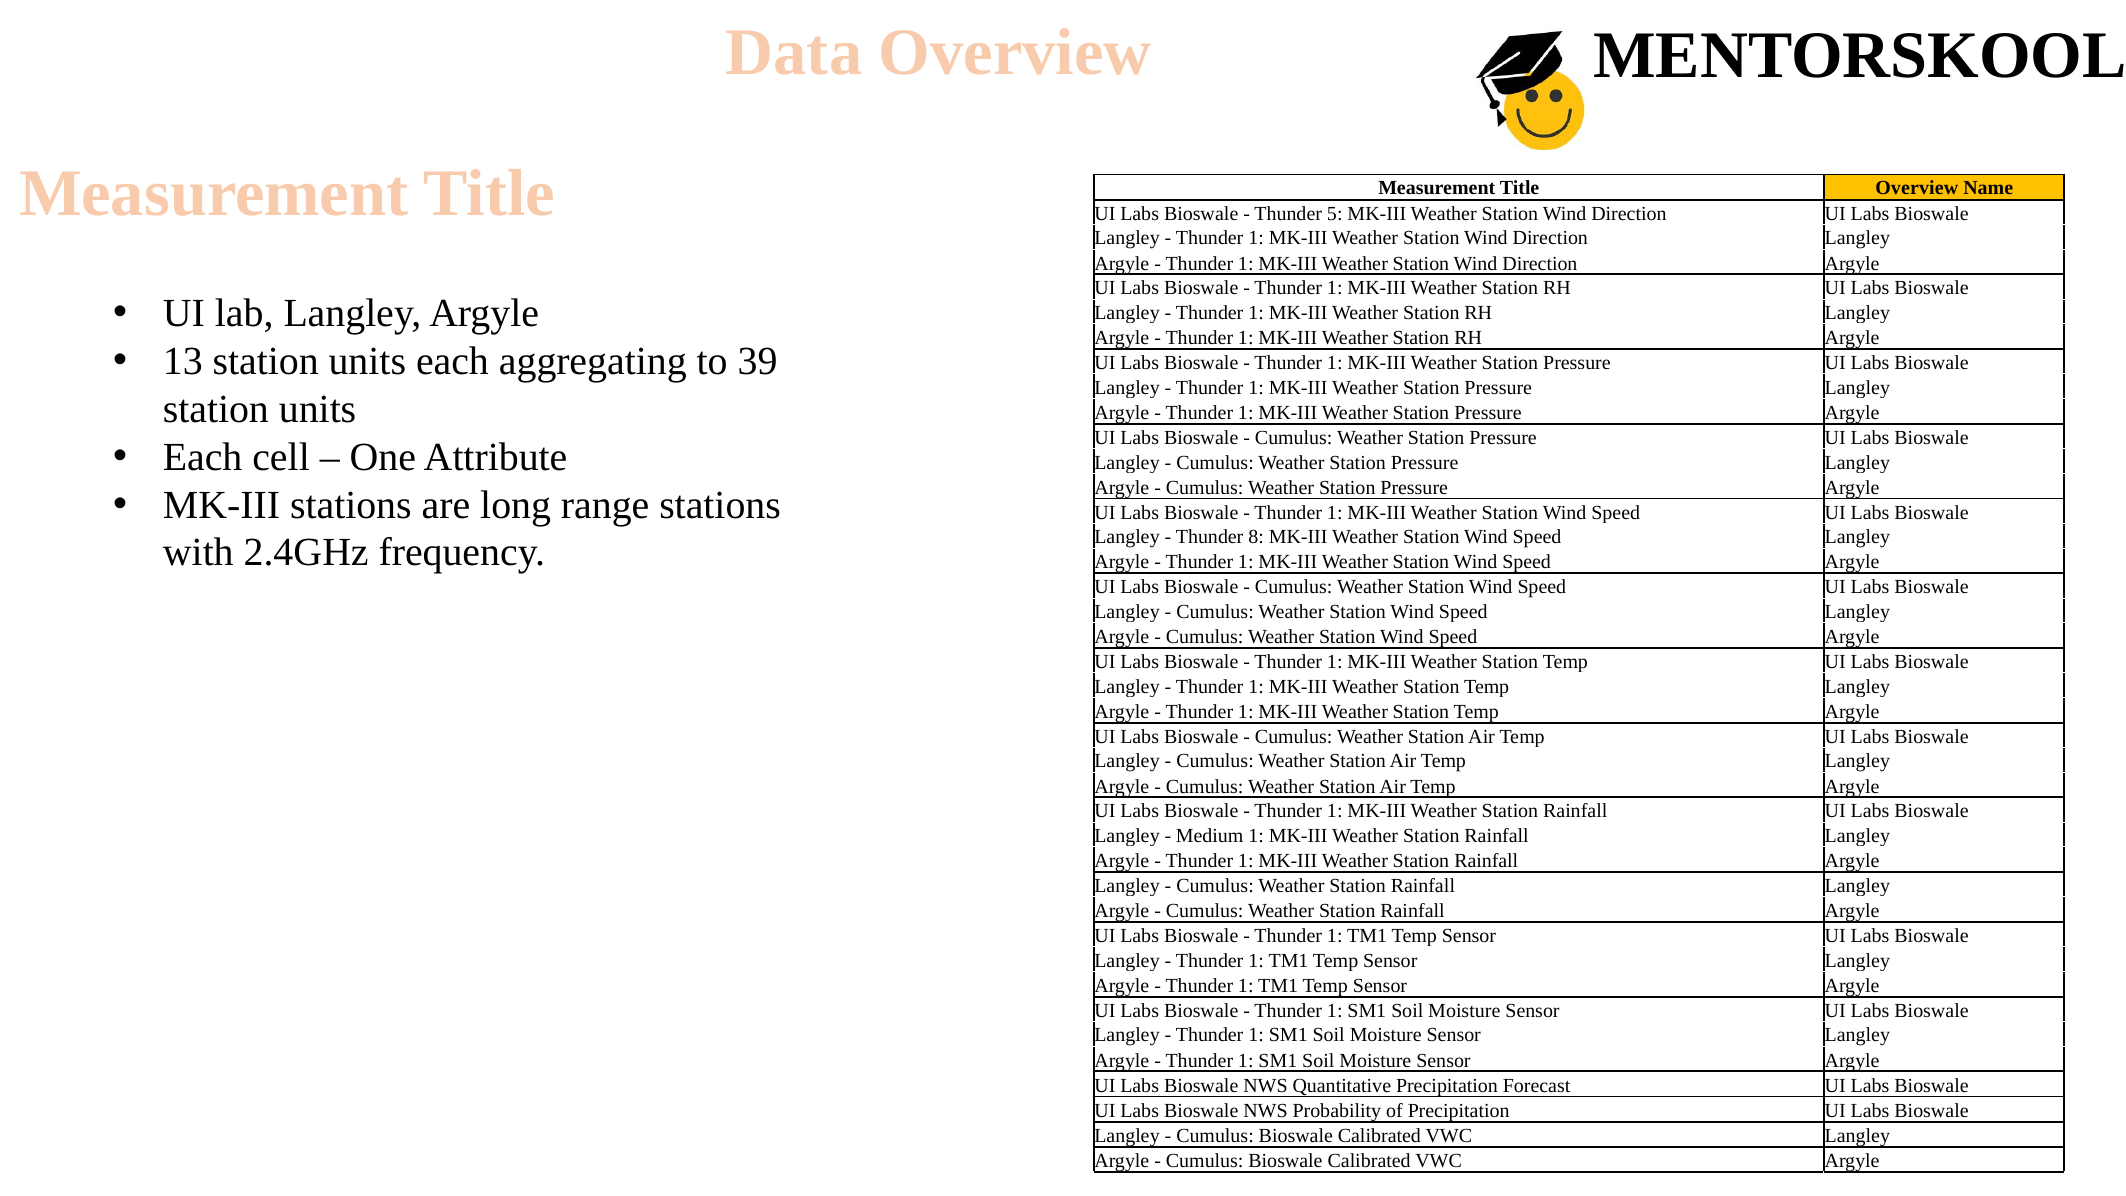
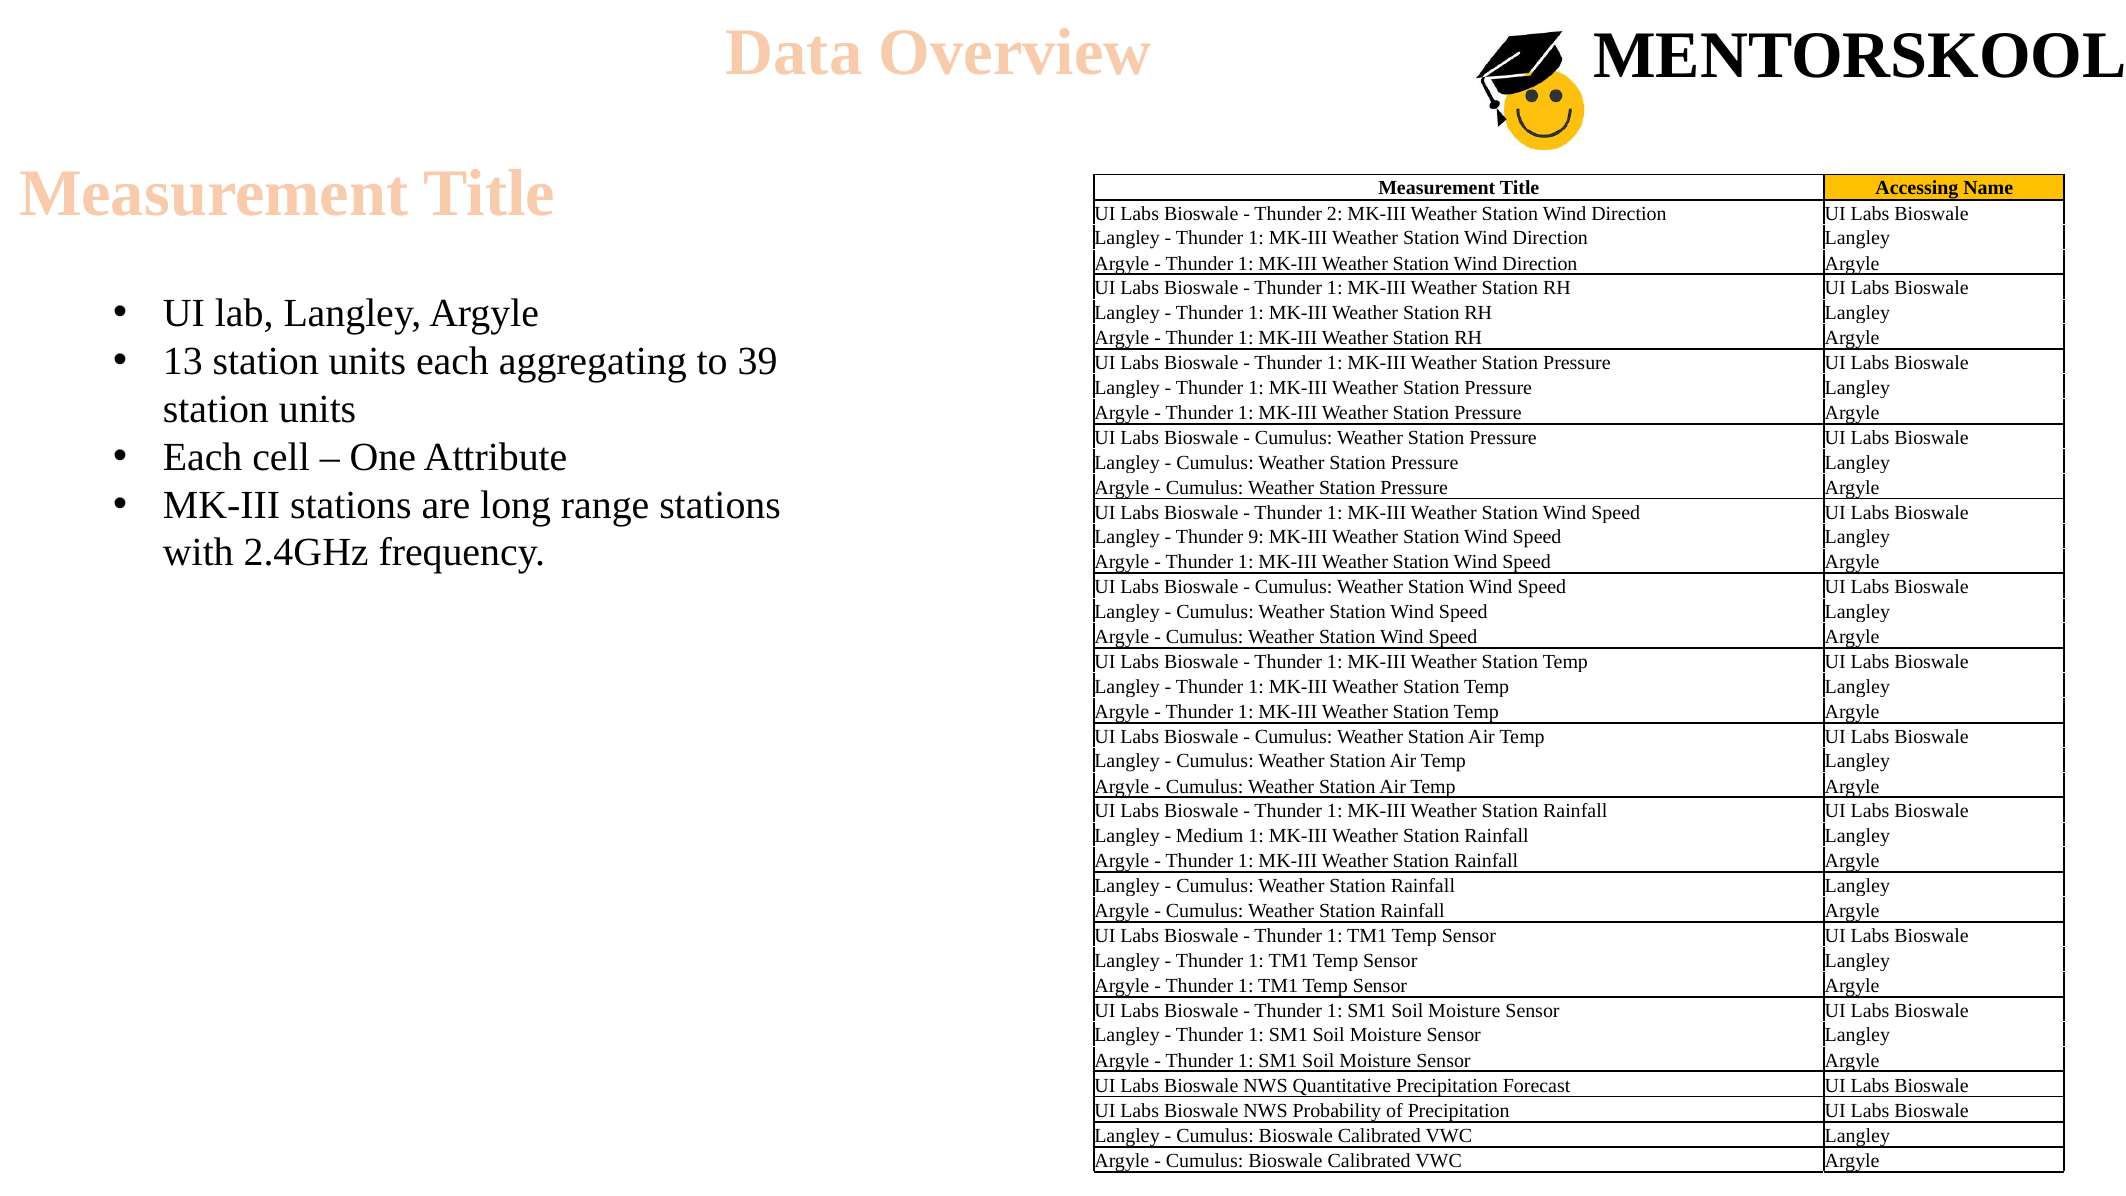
Title Overview: Overview -> Accessing (1917, 188)
5: 5 -> 2 (1335, 214)
8: 8 -> 9 (1256, 537)
